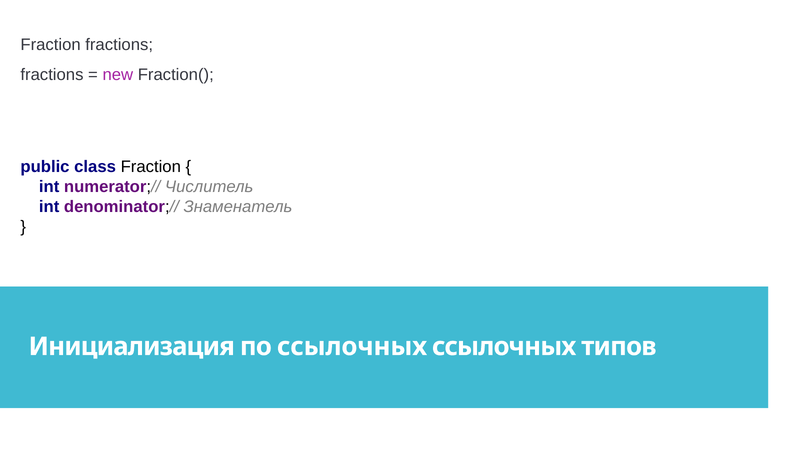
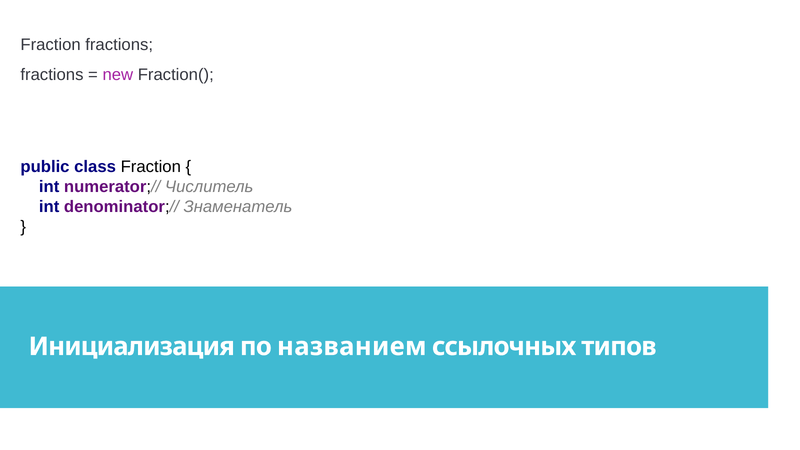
по ссылочных: ссылочных -> названием (352, 347)
